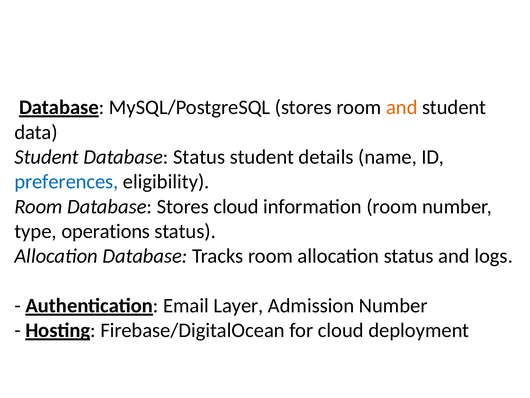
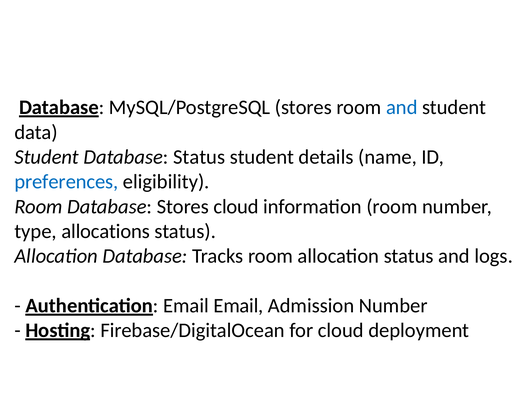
and colour: orange -> blue (402, 107)
operations: operations -> allocations (106, 231)
Email Layer: Layer -> Email (238, 305)
